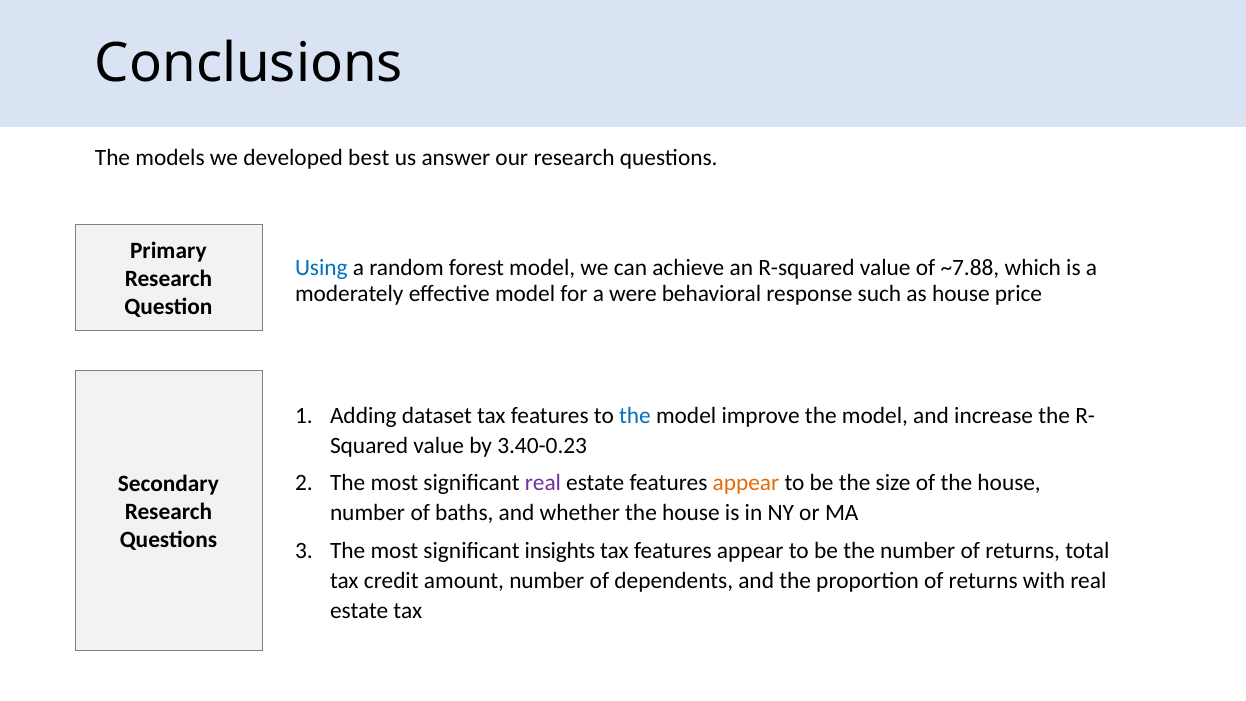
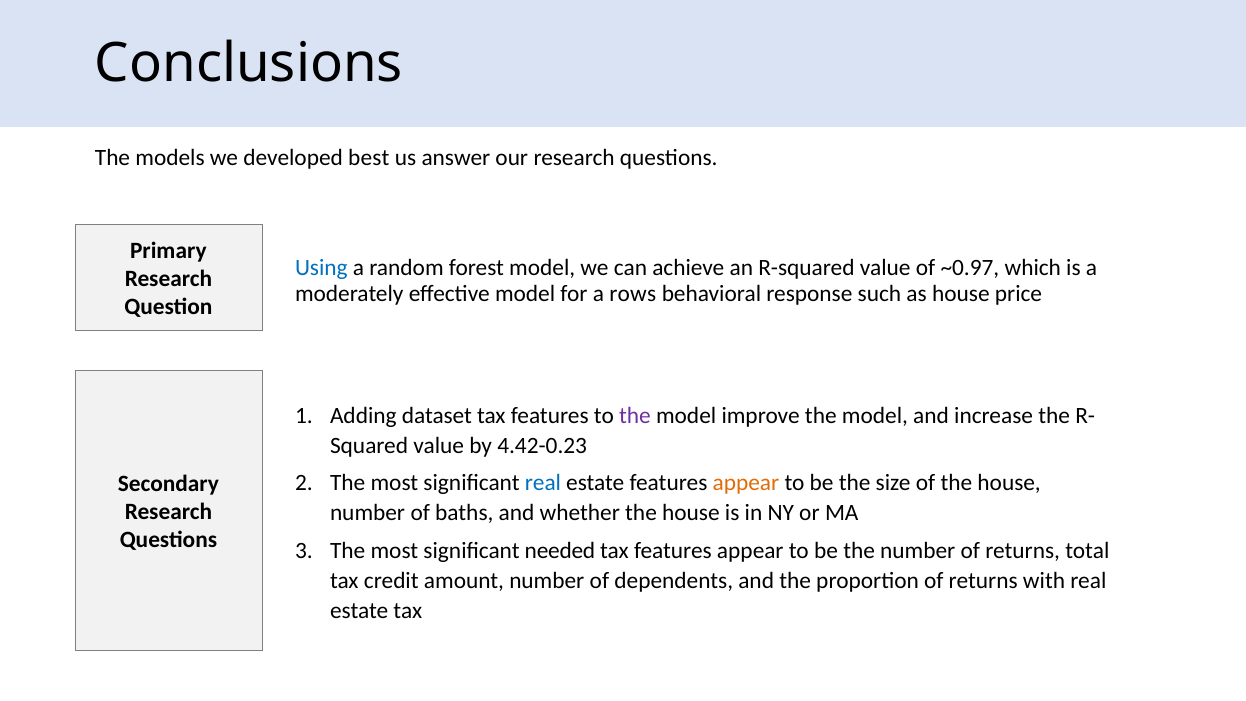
~7.88: ~7.88 -> ~0.97 (970, 268)
were: were -> rows (633, 293)
the colour: blue -> purple (635, 415)
3.40-0.23: 3.40-0.23 -> 4.42-0.23 (542, 445)
real colour: purple -> blue (543, 483)
insights: insights -> needed (560, 551)
